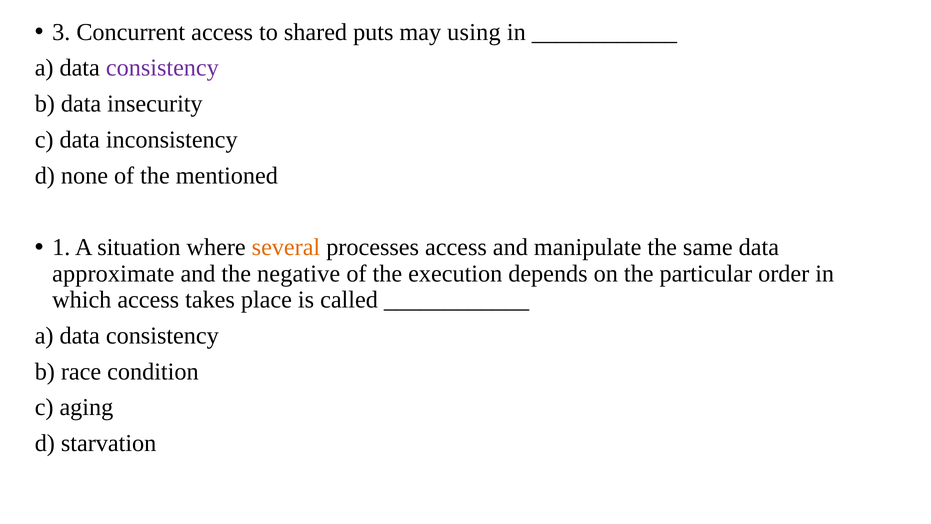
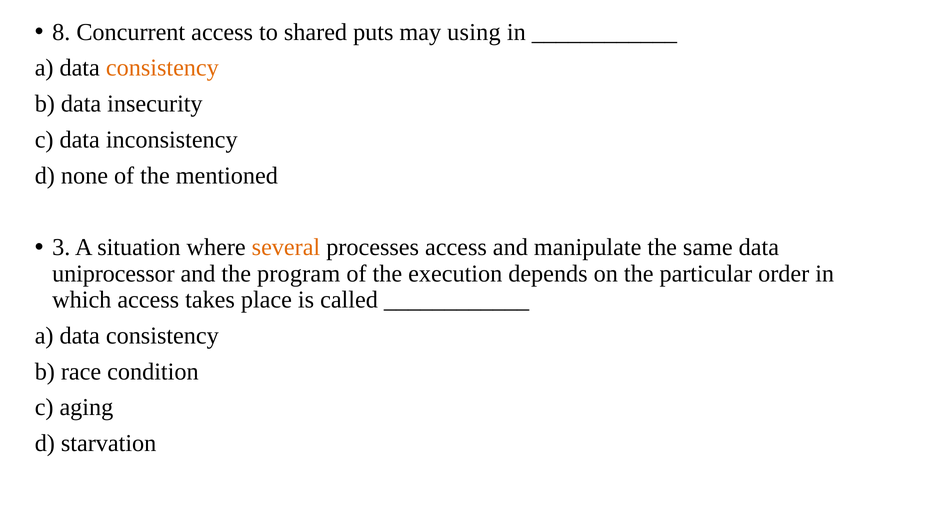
3: 3 -> 8 (61, 32)
consistency colour: purple -> orange (162, 68)
1: 1 -> 3 (61, 247)
approximate: approximate -> uniprocessor (113, 273)
negative: negative -> program (299, 273)
